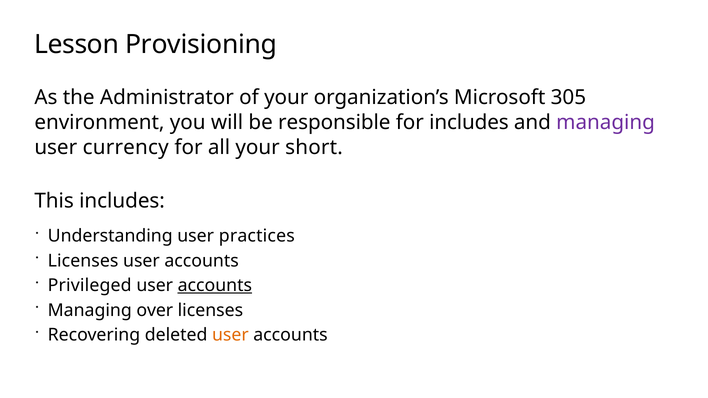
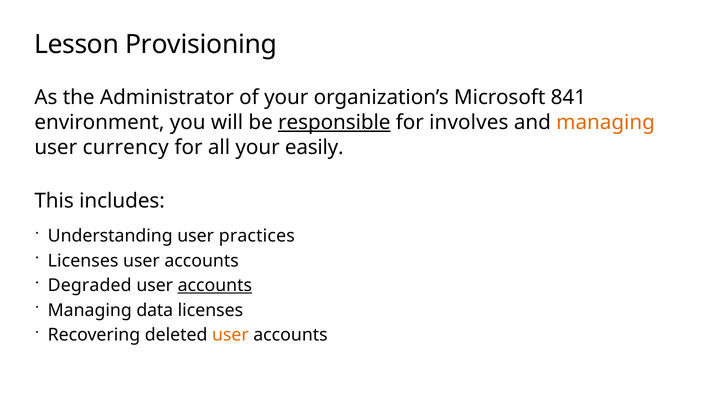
305: 305 -> 841 (568, 98)
responsible underline: none -> present (334, 123)
for includes: includes -> involves (469, 123)
managing colour: purple -> orange (606, 123)
short: short -> easily (314, 147)
Privileged: Privileged -> Degraded (90, 286)
over: over -> data (155, 311)
